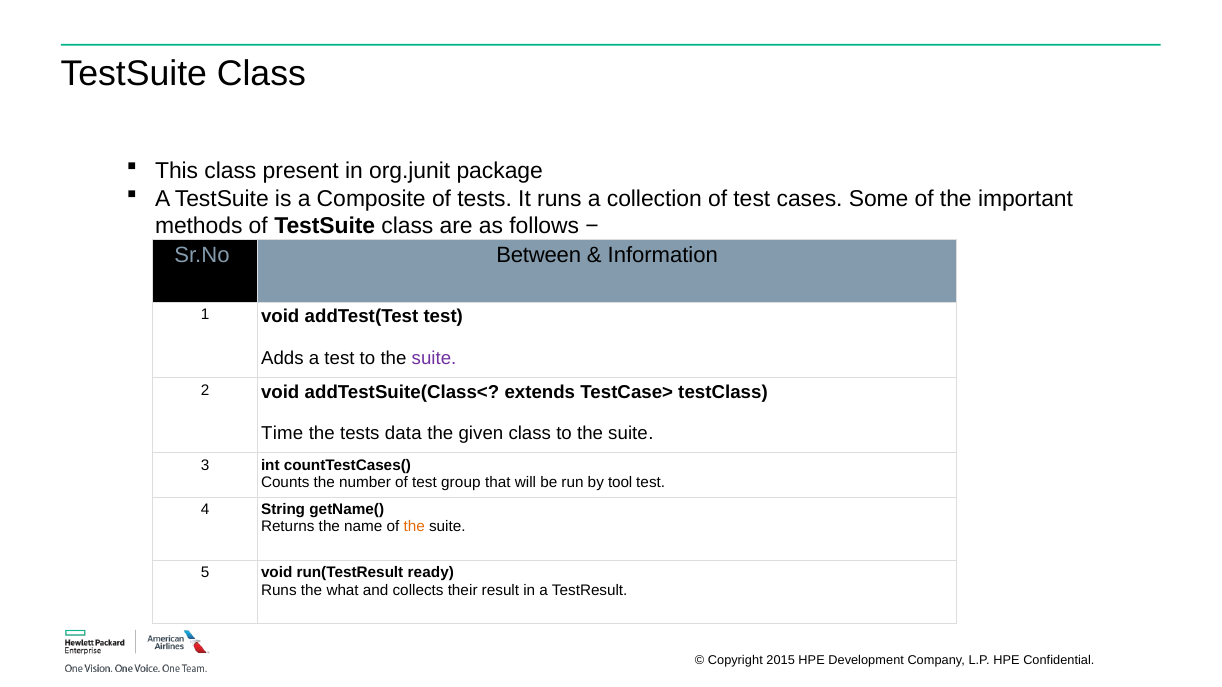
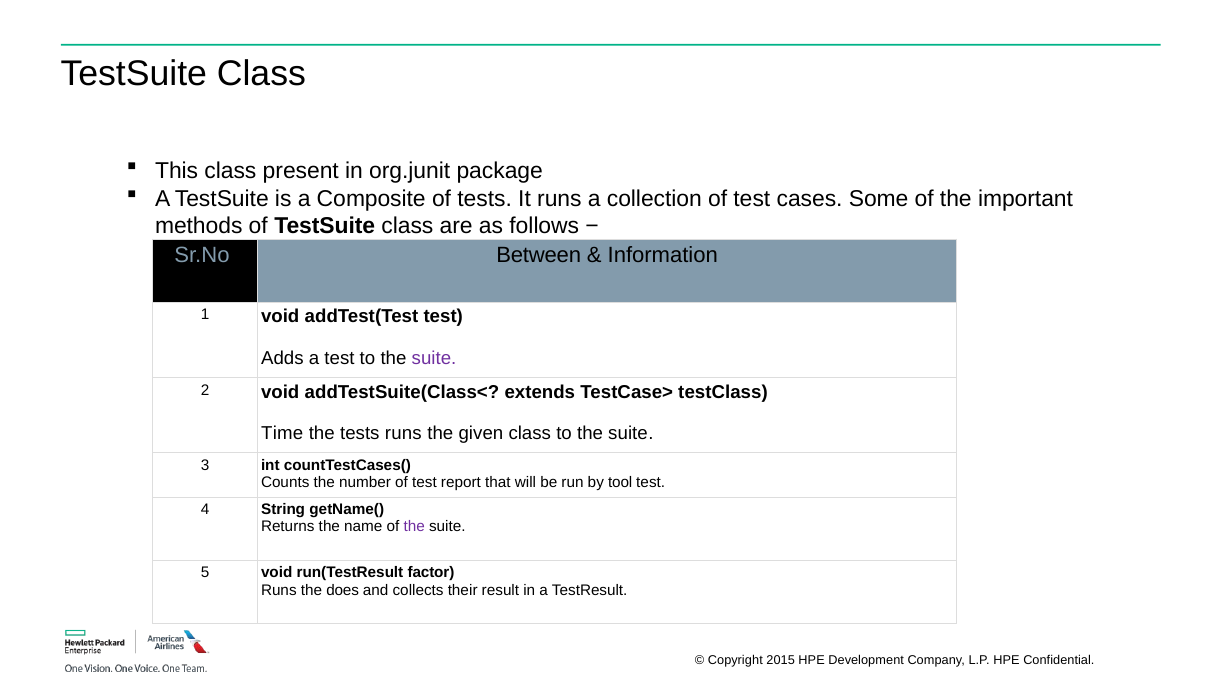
tests data: data -> runs (403, 434)
group: group -> report (461, 483)
the colour: orange -> purple (414, 527)
ready: ready -> factor (431, 573)
what: what -> does (343, 590)
